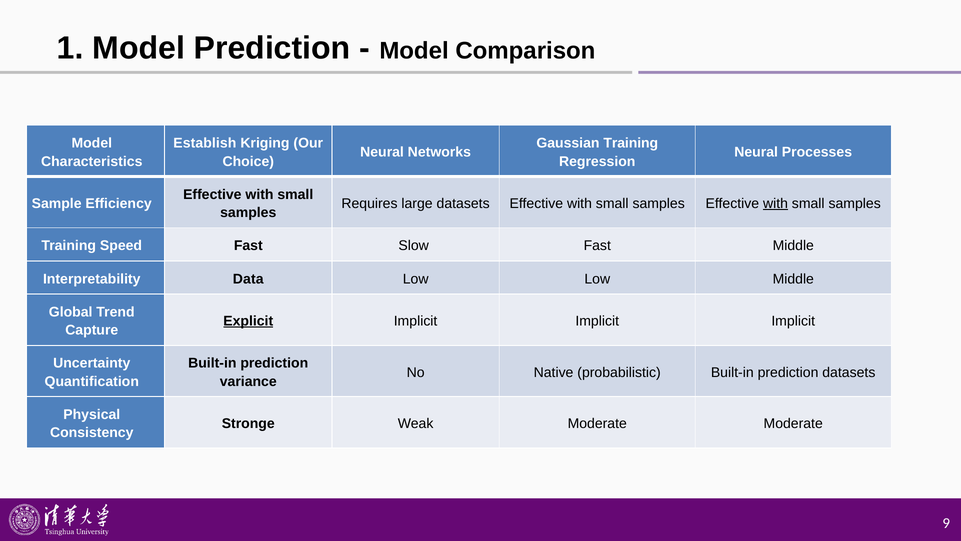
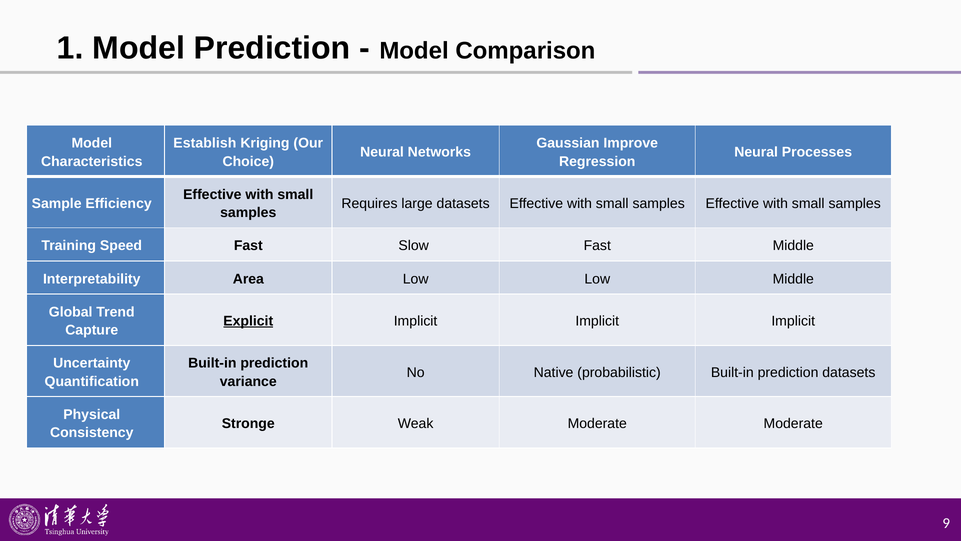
Gaussian Training: Training -> Improve (631, 143)
with underline: present -> none (776, 203)
Data: Data -> Area (248, 279)
